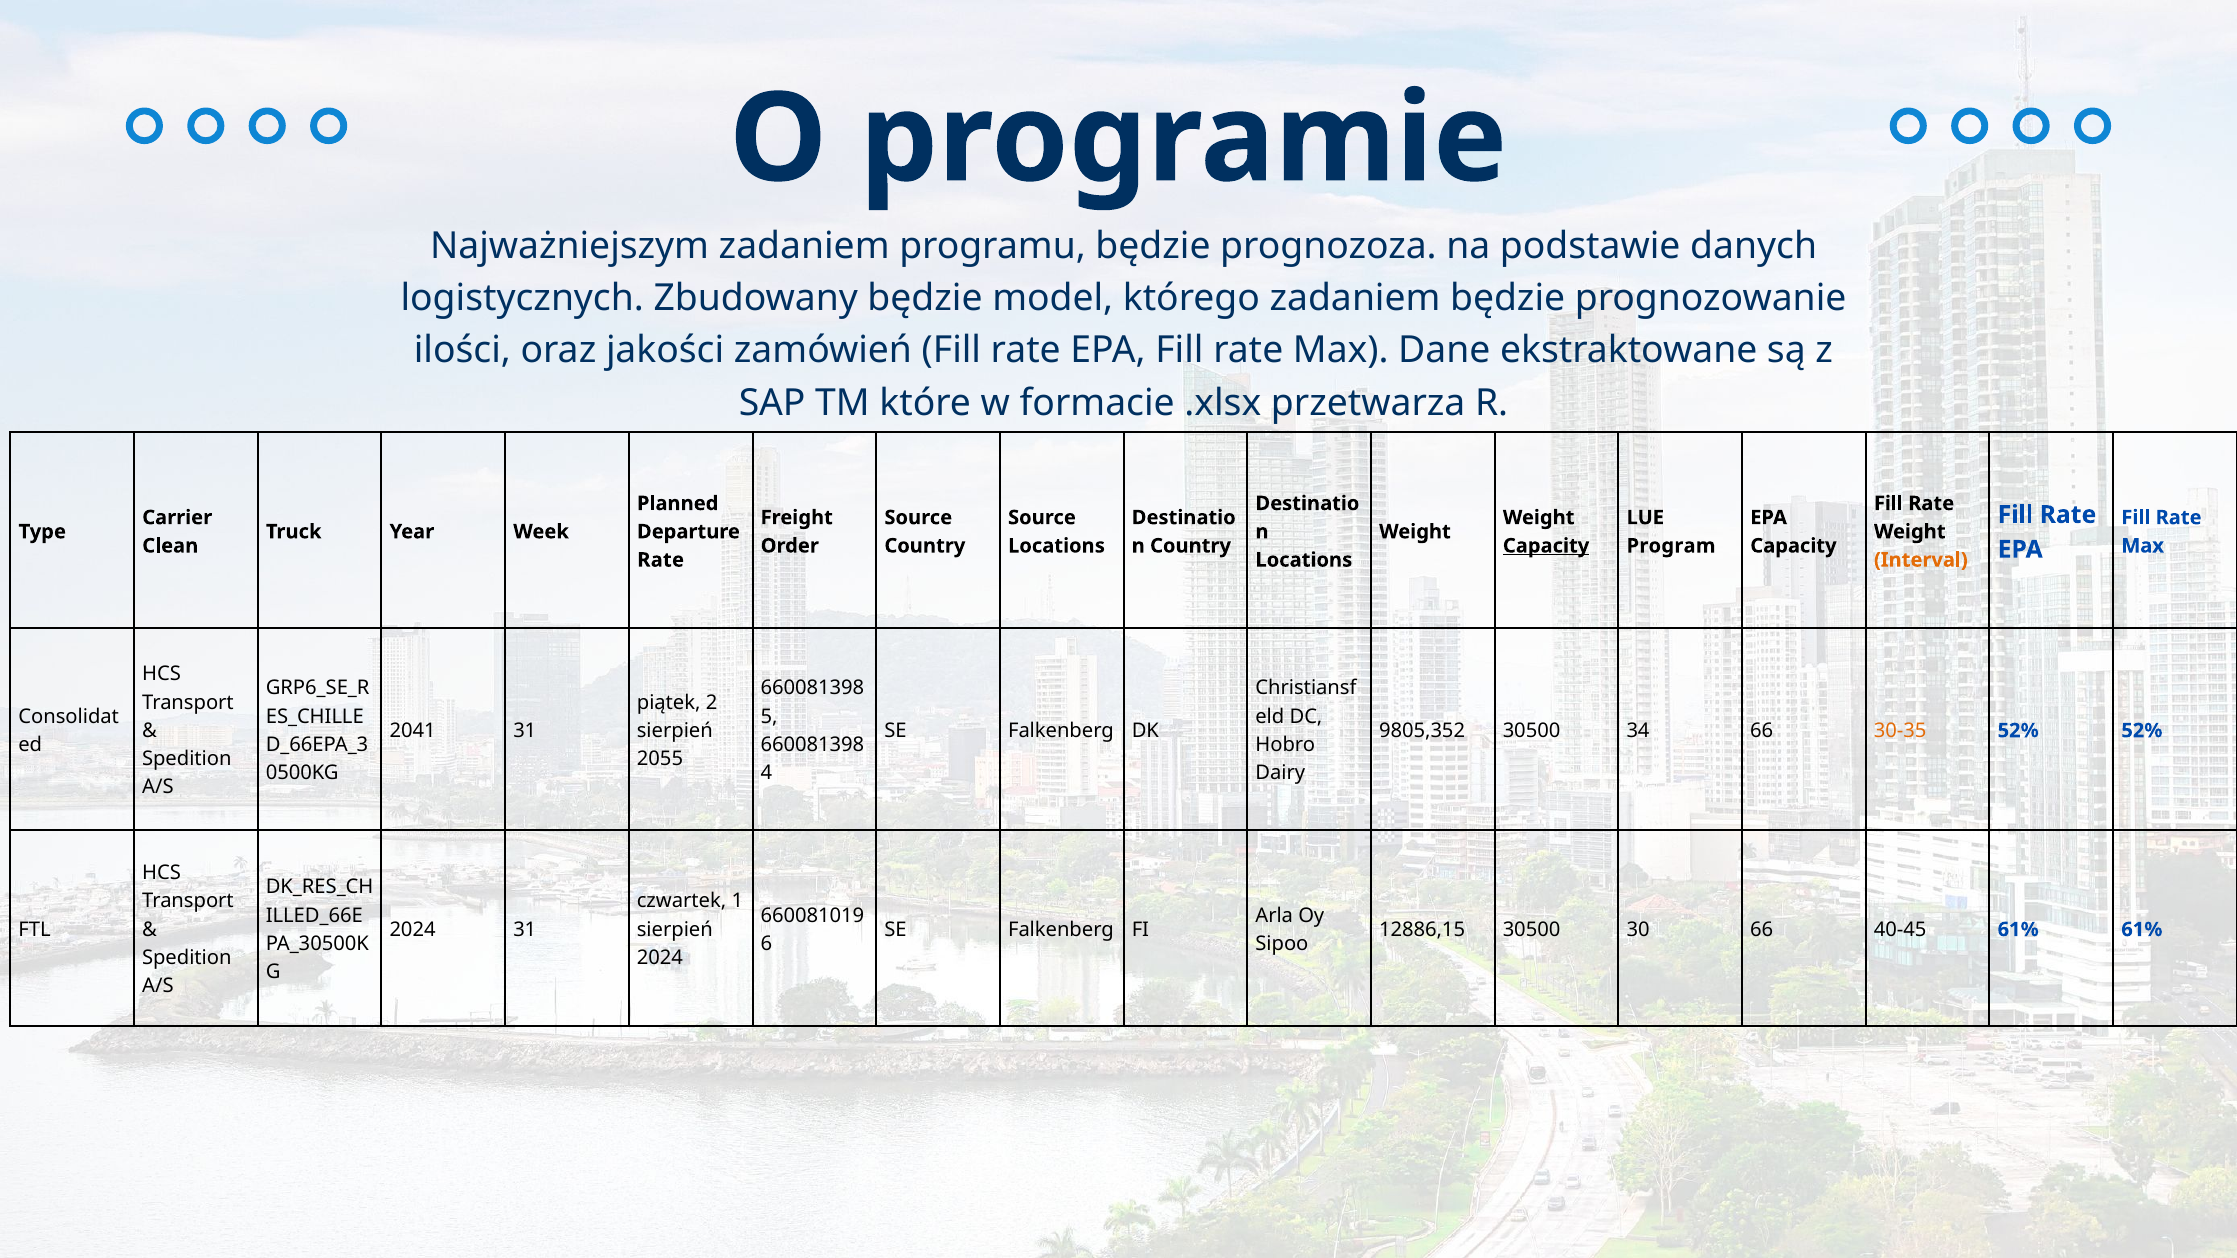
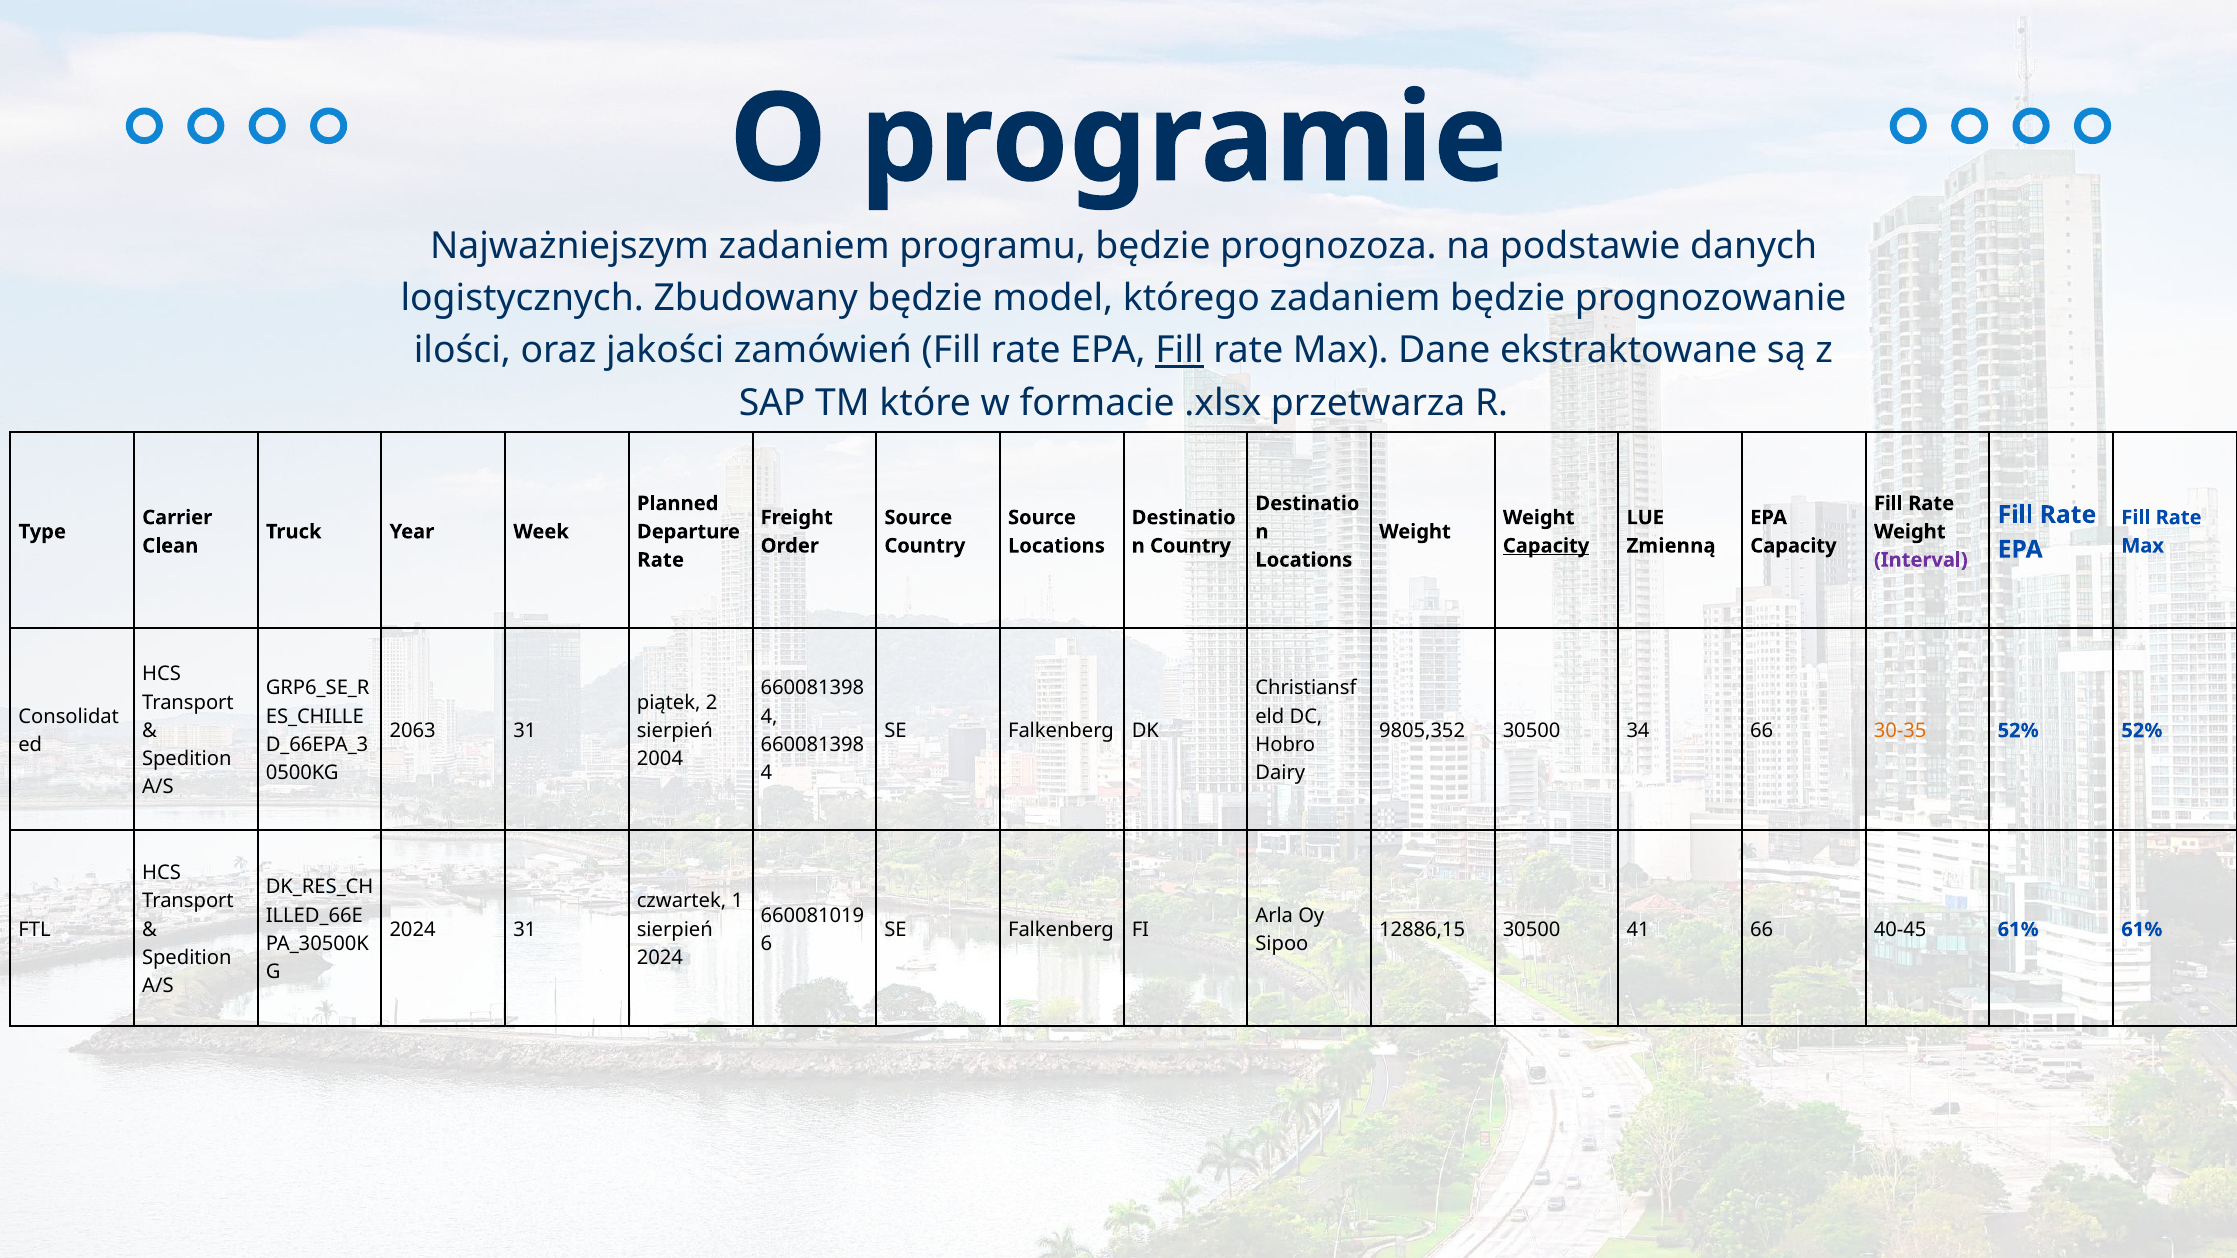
Fill underline: none -> present (1179, 351)
Program: Program -> Zmienną (1671, 546)
Interval colour: orange -> purple (1921, 560)
5: 5 -> 4 (769, 717)
2041: 2041 -> 2063 (413, 731)
2055: 2055 -> 2004 (660, 759)
30: 30 -> 41 (1638, 930)
